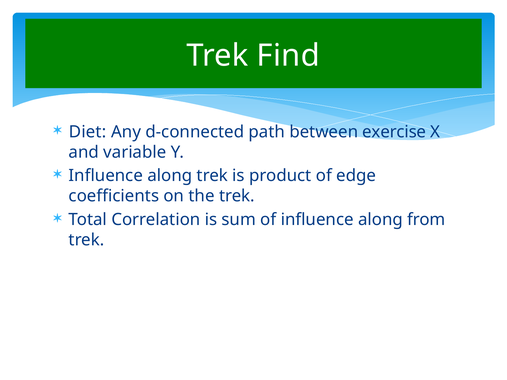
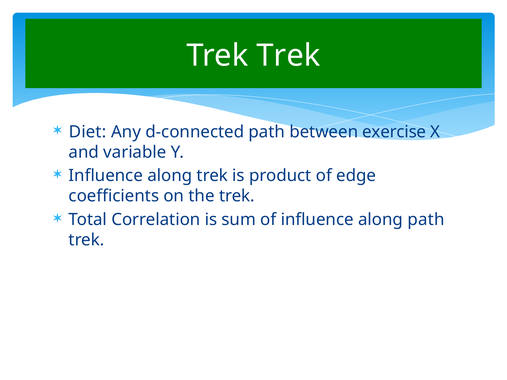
Find: Find -> Trek (288, 56)
along from: from -> path (426, 220)
